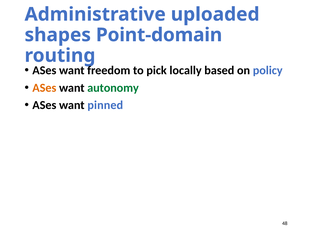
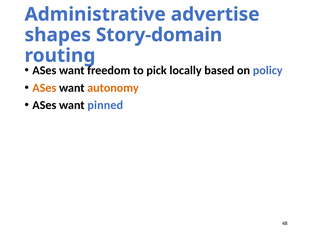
uploaded: uploaded -> advertise (215, 14)
Point-domain: Point-domain -> Story-domain (159, 35)
autonomy colour: green -> orange (113, 88)
